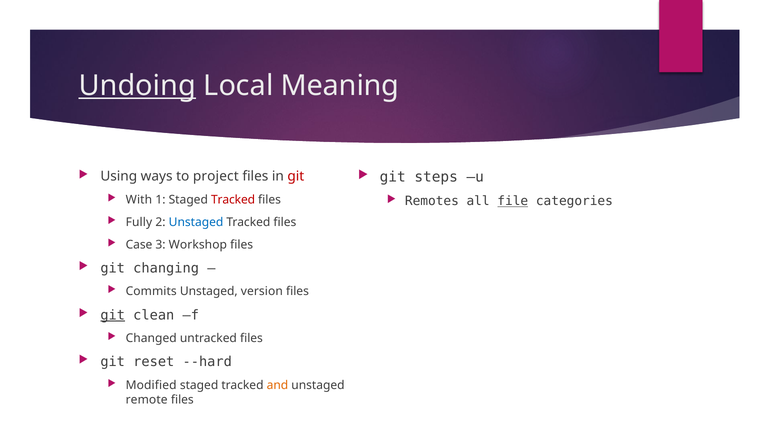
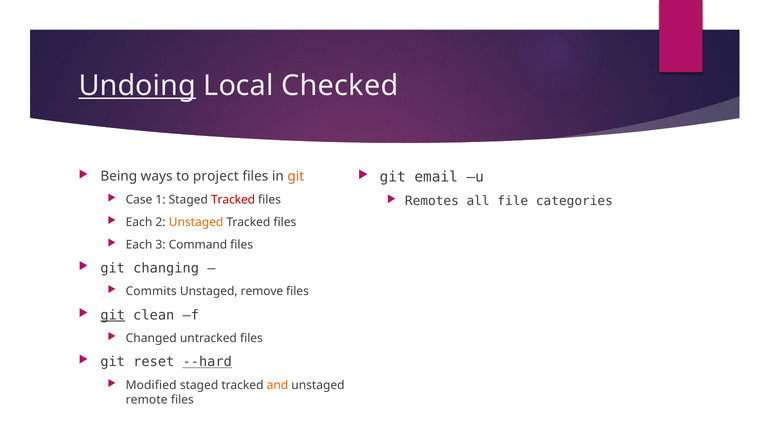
Meaning: Meaning -> Checked (340, 86)
Using: Using -> Being (119, 176)
git colour: red -> orange (296, 176)
steps: steps -> email (436, 177)
With: With -> Case (139, 200)
file underline: present -> none (513, 201)
Fully: Fully -> Each (139, 222)
Unstaged colour: blue -> orange (196, 222)
Case: Case -> Each (139, 245)
Workshop: Workshop -> Command (198, 245)
version: version -> remove (262, 292)
--hard underline: none -> present (207, 362)
